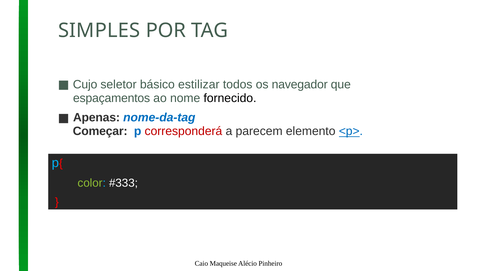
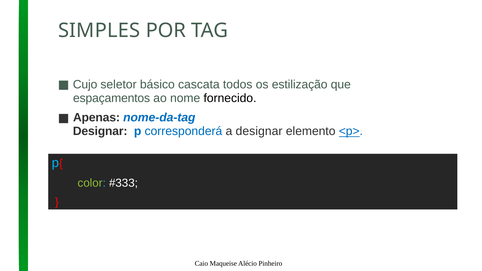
estilizar: estilizar -> cascata (199, 84)
navegador: navegador -> estilização (300, 84)
Começar: Começar -> Designar (100, 131)
corresponderá colour: red -> blue (183, 131)
a parecem: parecem -> designar (259, 131)
